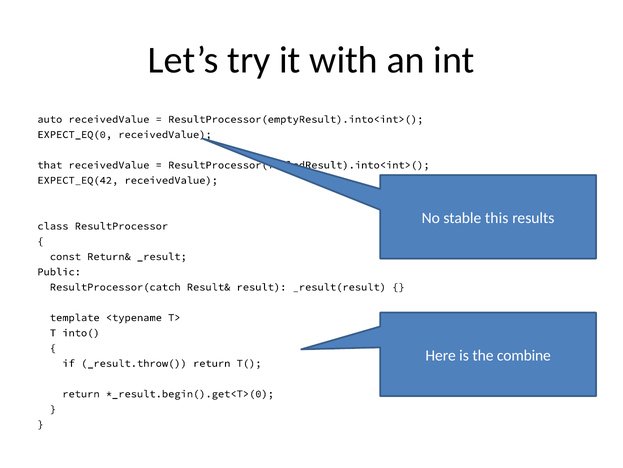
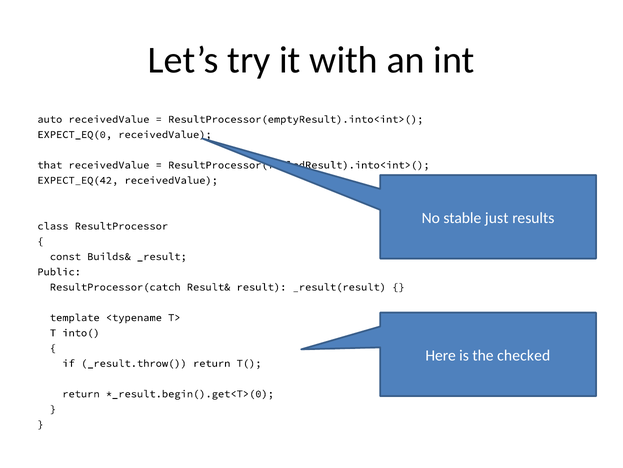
this: this -> just (497, 218)
Return&: Return& -> Builds& (109, 256)
combine: combine -> checked (524, 355)
